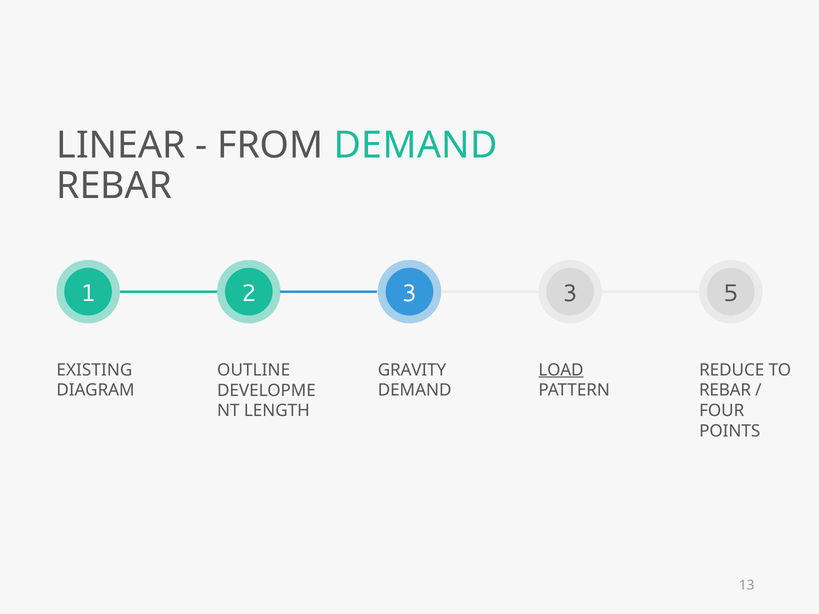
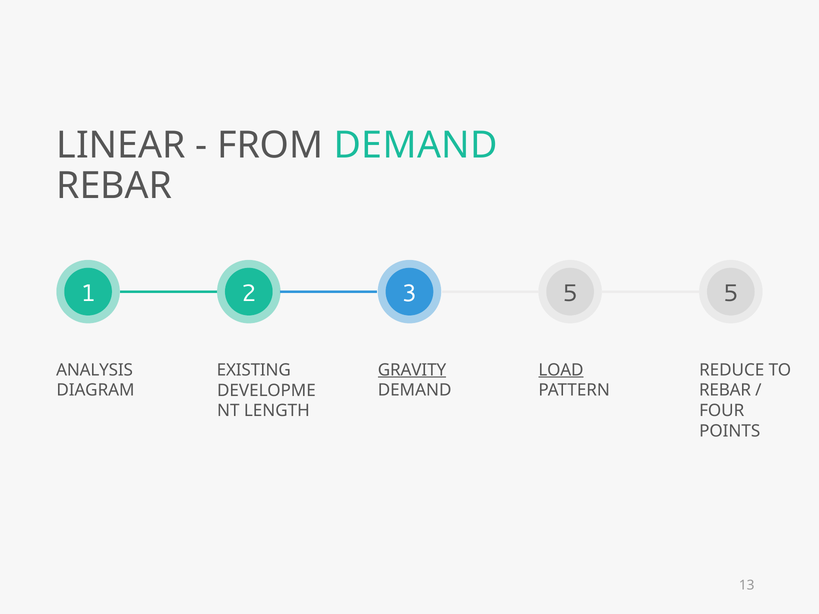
3 3: 3 -> 5 (570, 293)
EXISTING: EXISTING -> ANALYSIS (95, 370)
OUTLINE: OUTLINE -> EXISTING (254, 370)
GRAVITY underline: none -> present (412, 370)
